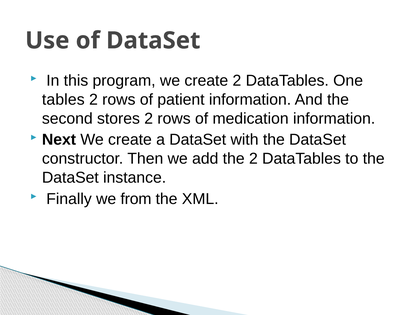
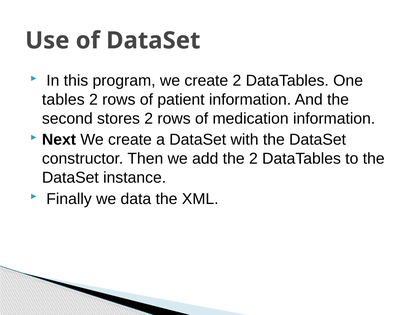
from: from -> data (136, 199)
